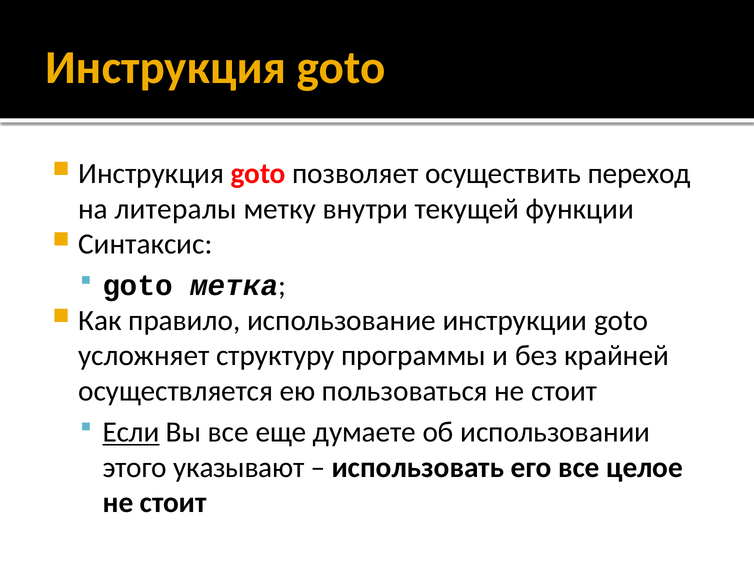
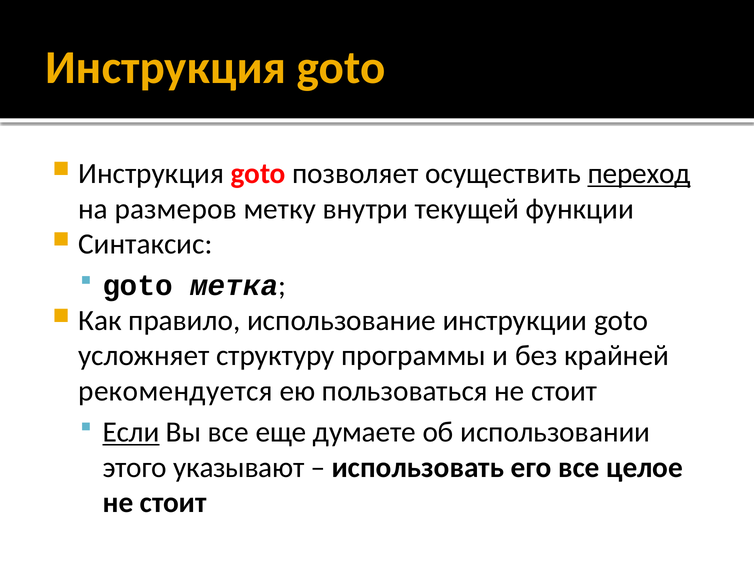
переход underline: none -> present (639, 174)
литералы: литералы -> размеров (176, 209)
осуществляется: осуществляется -> рекомендуется (176, 391)
